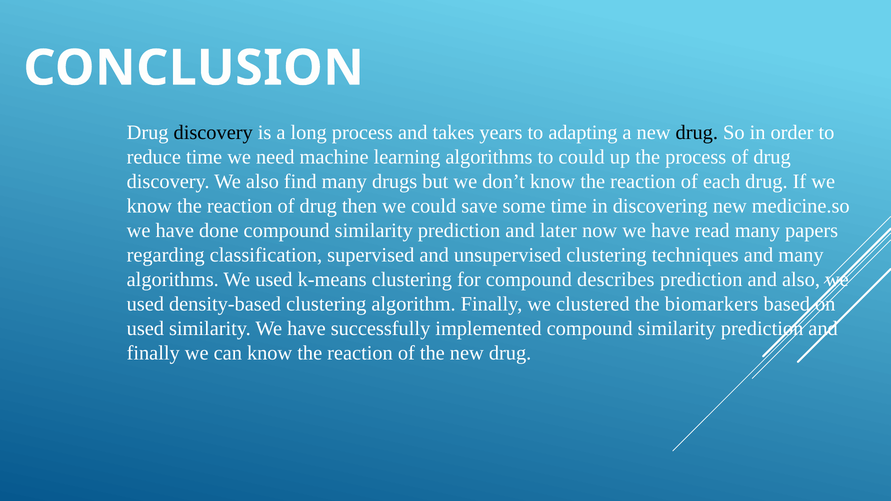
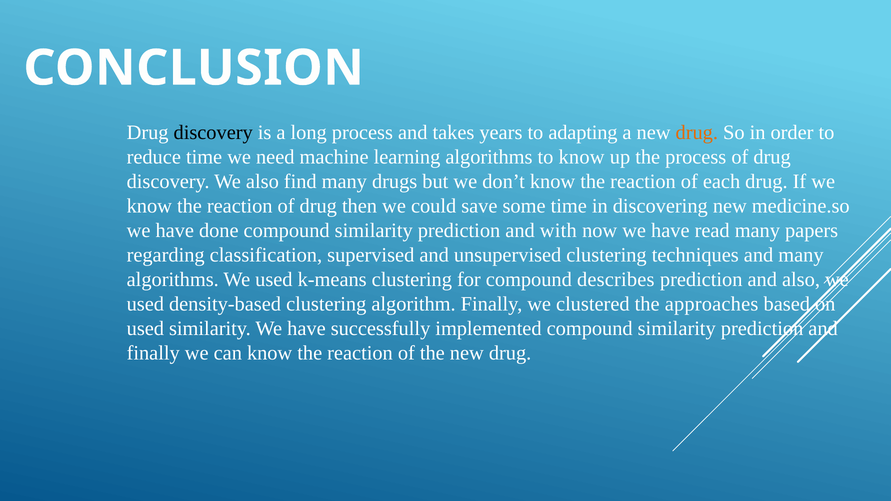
drug colour: black -> orange (697, 133)
to could: could -> know (582, 157)
later: later -> with (558, 231)
biomarkers: biomarkers -> approaches (712, 304)
